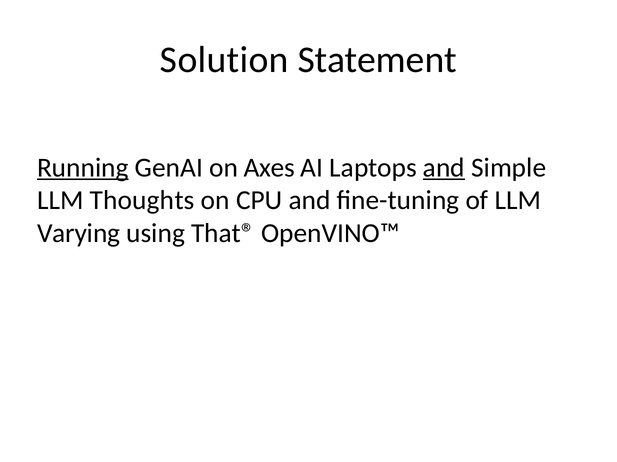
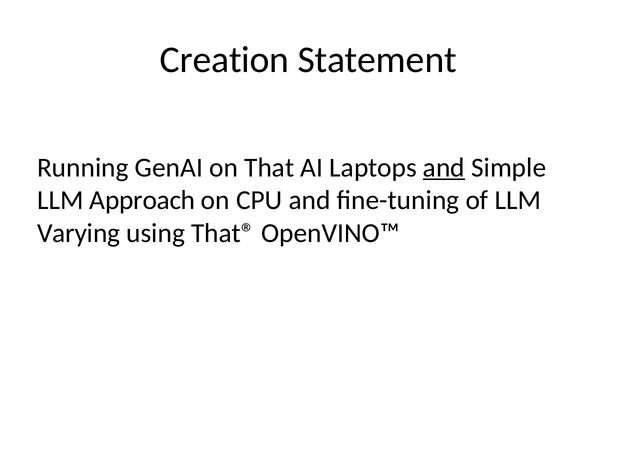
Solution: Solution -> Creation (225, 60)
Running underline: present -> none (83, 168)
Axes: Axes -> That (269, 168)
Thoughts: Thoughts -> Approach (142, 201)
